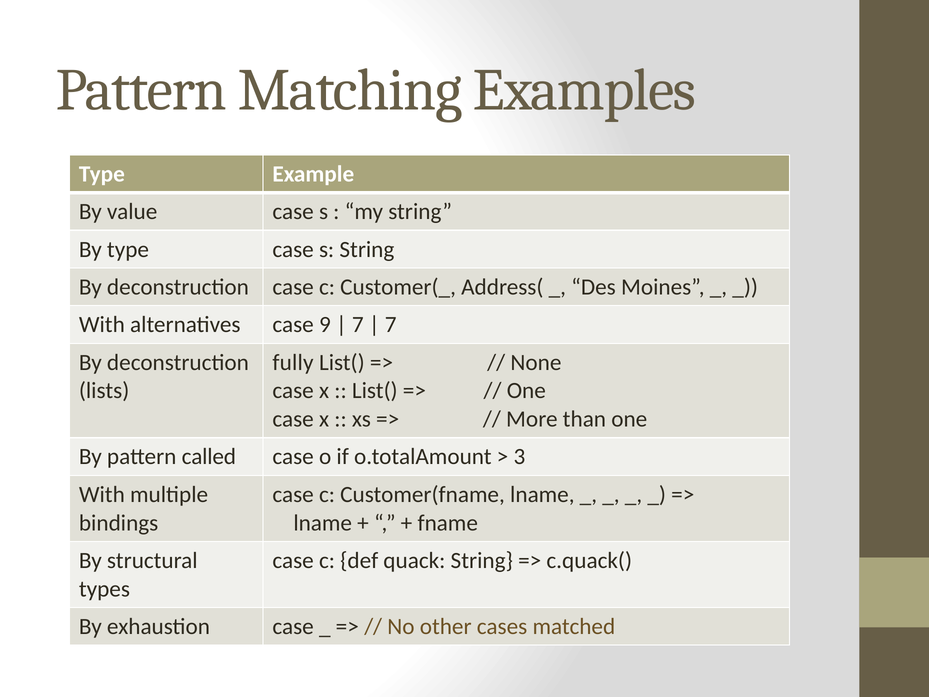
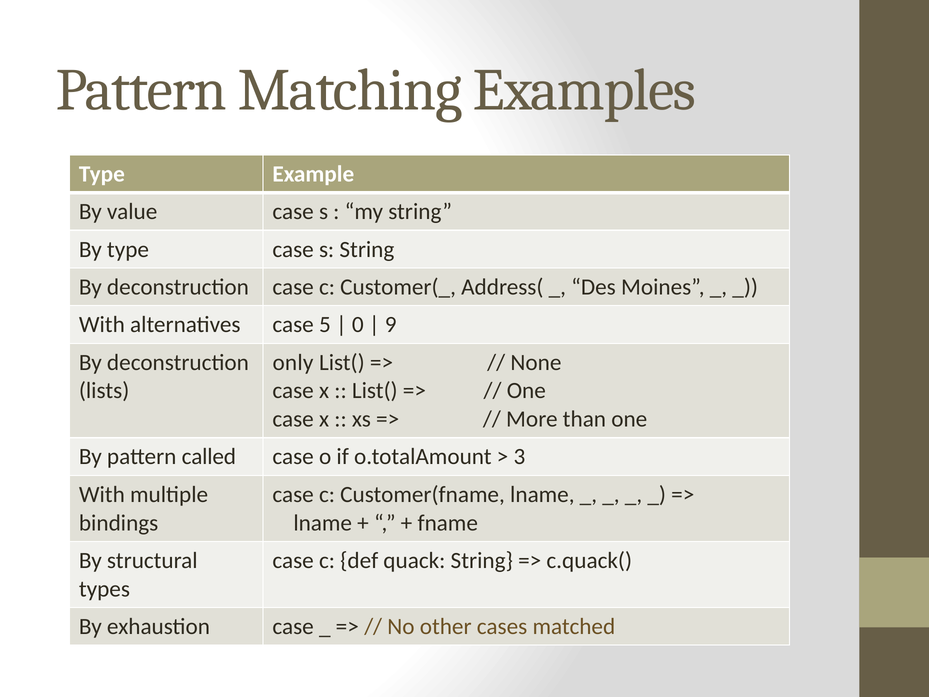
9: 9 -> 5 (325, 325)
7: 7 -> 0 (358, 325)
7: 7 -> 9 (391, 325)
fully: fully -> only (293, 362)
